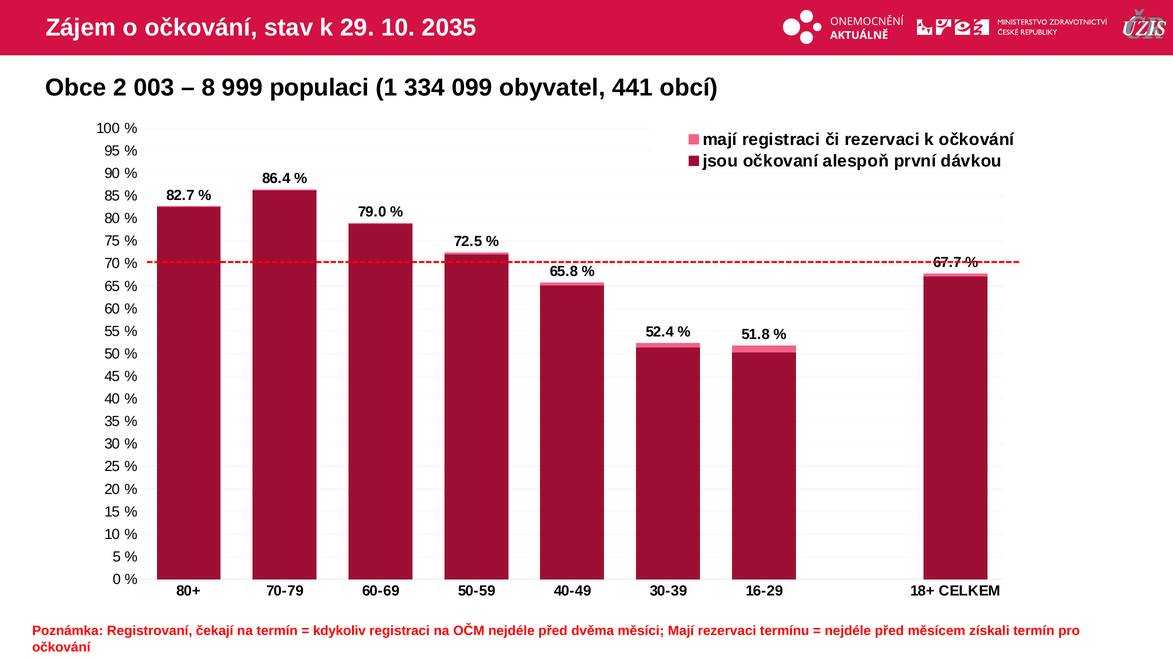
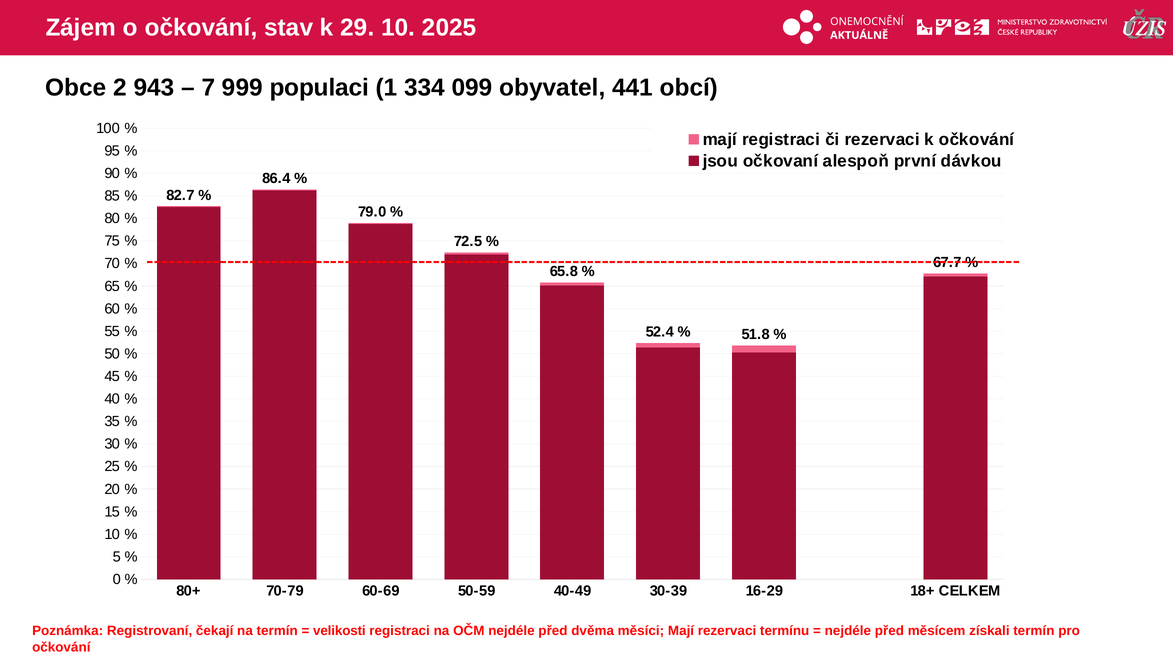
2035: 2035 -> 2025 (449, 28)
003: 003 -> 943 (154, 88)
8: 8 -> 7 (208, 88)
kdykoliv: kdykoliv -> velikosti (339, 631)
